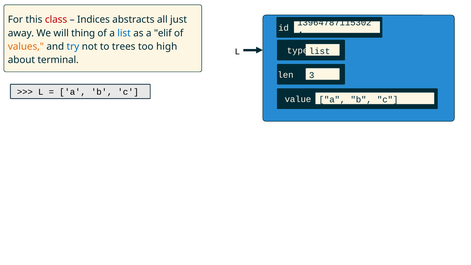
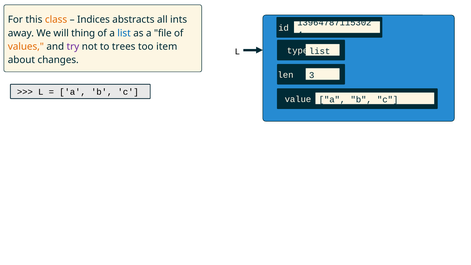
class colour: red -> orange (56, 20)
just: just -> ints (179, 20)
elif: elif -> file (163, 33)
try colour: blue -> purple (73, 47)
high: high -> item (167, 47)
terminal: terminal -> changes (58, 60)
